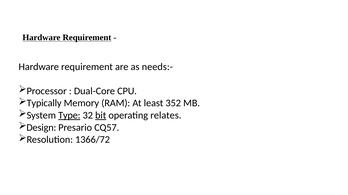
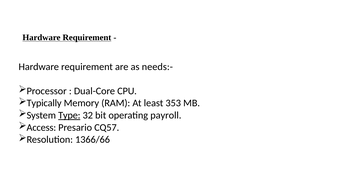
352: 352 -> 353 (173, 104)
bit underline: present -> none (101, 116)
relates: relates -> payroll (166, 116)
Design: Design -> Access (41, 128)
1366/72: 1366/72 -> 1366/66 (93, 140)
